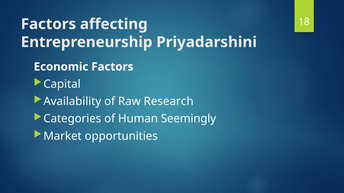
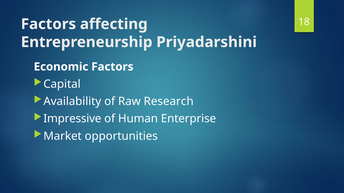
Categories: Categories -> Impressive (72, 119)
Seemingly: Seemingly -> Enterprise (188, 119)
